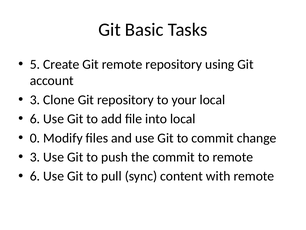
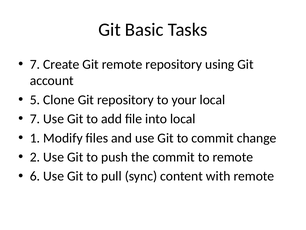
5: 5 -> 7 (35, 64)
3: 3 -> 5 (35, 100)
6: 6 -> 7 (35, 119)
0: 0 -> 1 (35, 138)
3: 3 -> 2 (35, 157)
